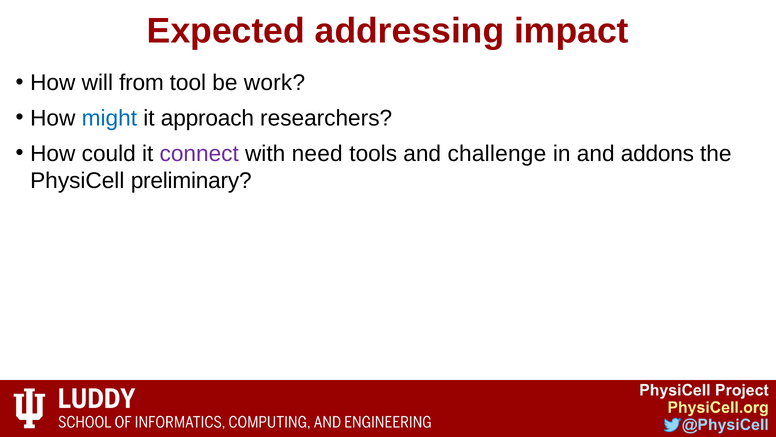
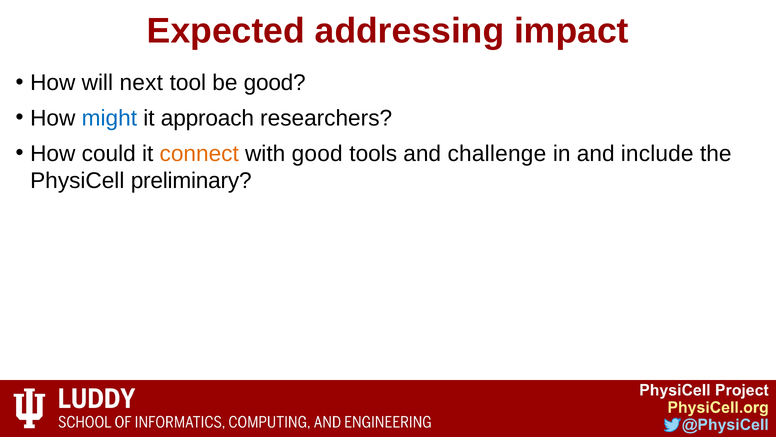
from: from -> next (141, 83)
be work: work -> good (275, 83)
connect colour: purple -> orange (199, 153)
with need: need -> good (317, 153)
addons: addons -> include (657, 153)
